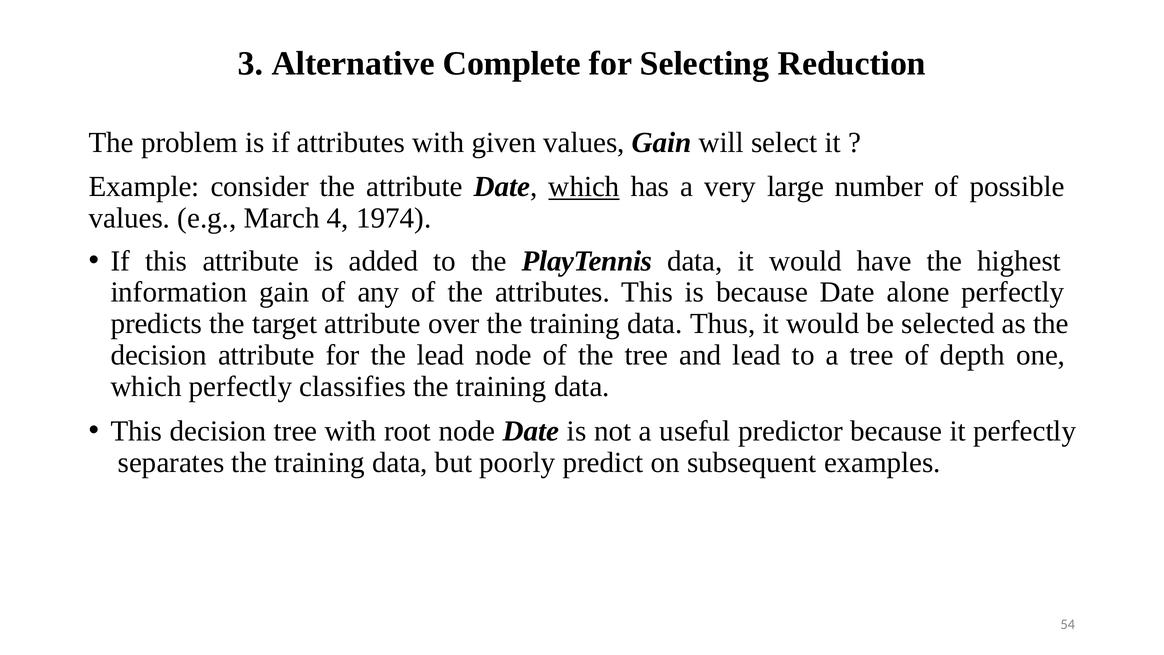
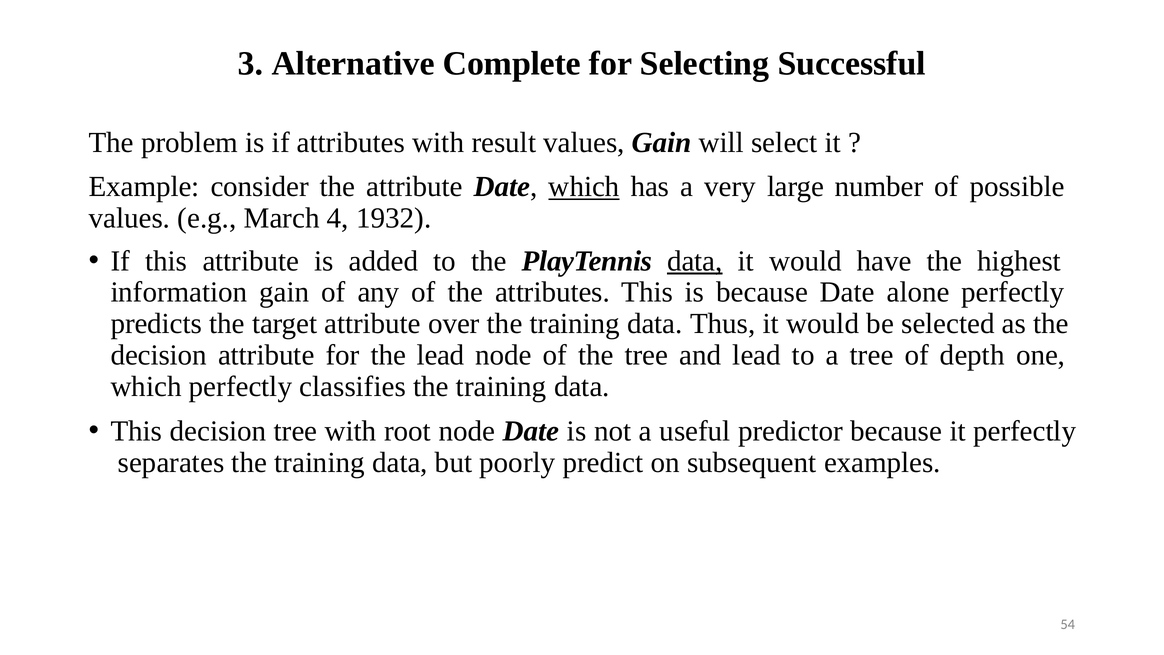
Reduction: Reduction -> Successful (852, 63)
given: given -> result (504, 143)
1974: 1974 -> 1932 (394, 218)
data underline: none -> present (695, 261)
